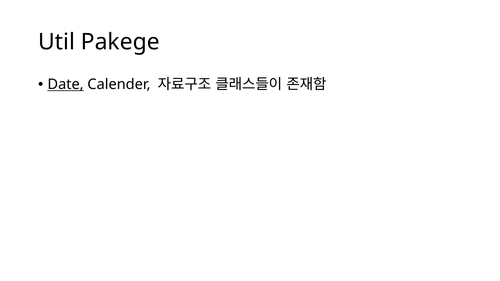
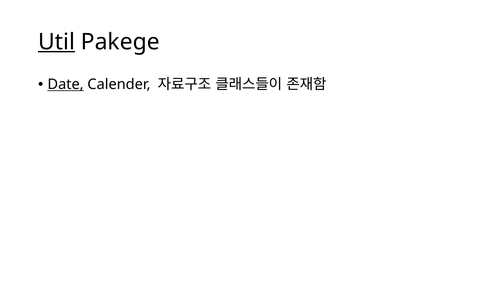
Util underline: none -> present (57, 42)
